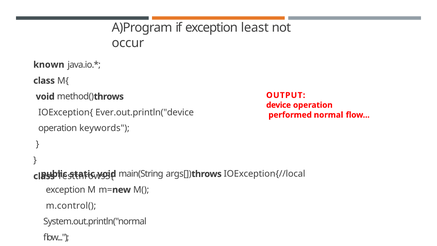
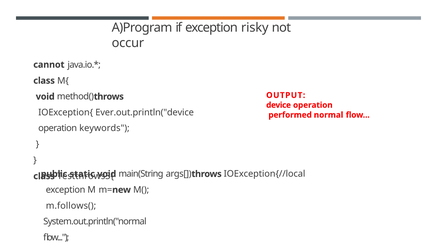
least: least -> risky (255, 28)
known: known -> cannot (49, 65)
m.control(: m.control( -> m.follows( (71, 206)
